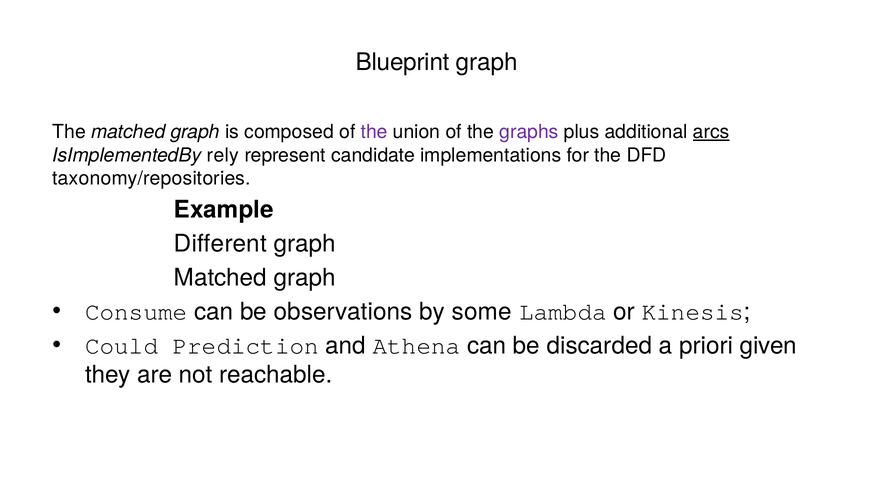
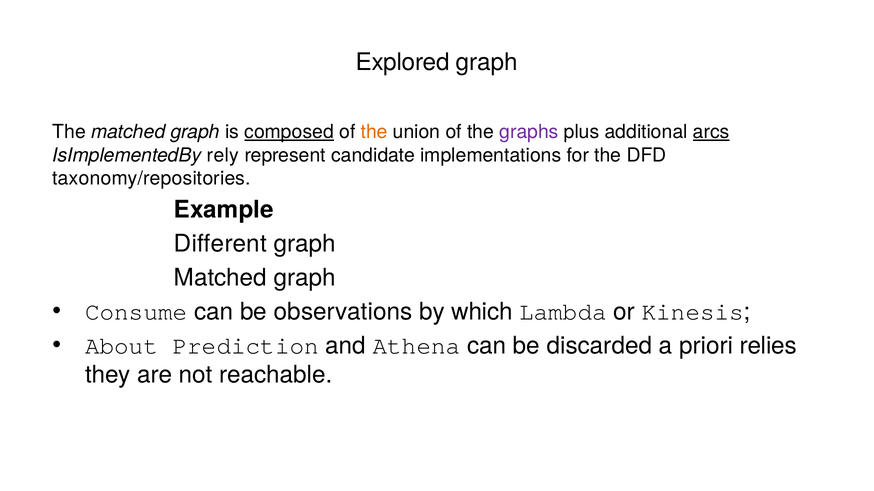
Blueprint: Blueprint -> Explored (403, 62)
composed underline: none -> present (289, 132)
the colour: purple -> orange (374, 132)
some: some -> which (482, 312)
Could: Could -> About (122, 346)
given: given -> relies (768, 346)
